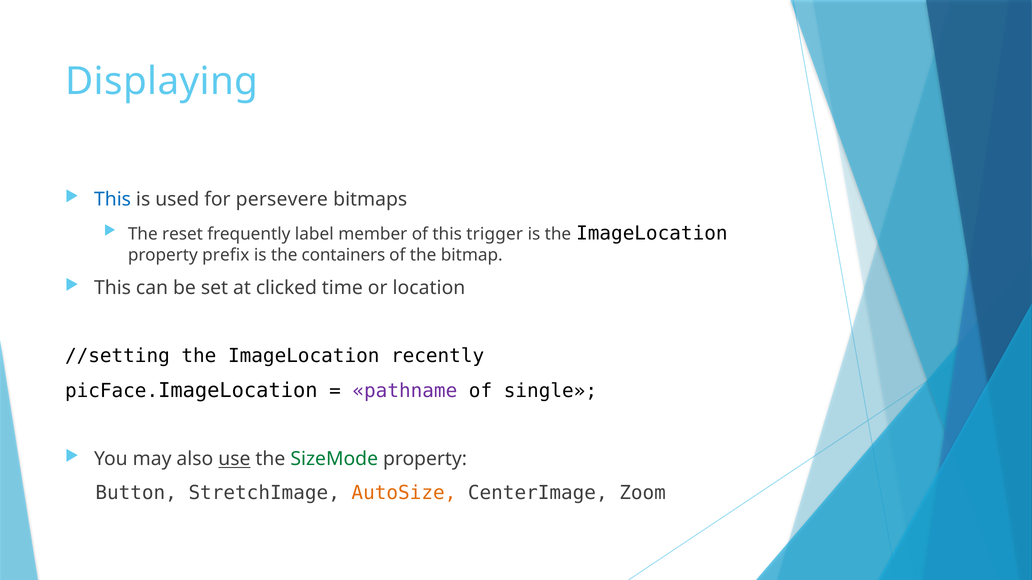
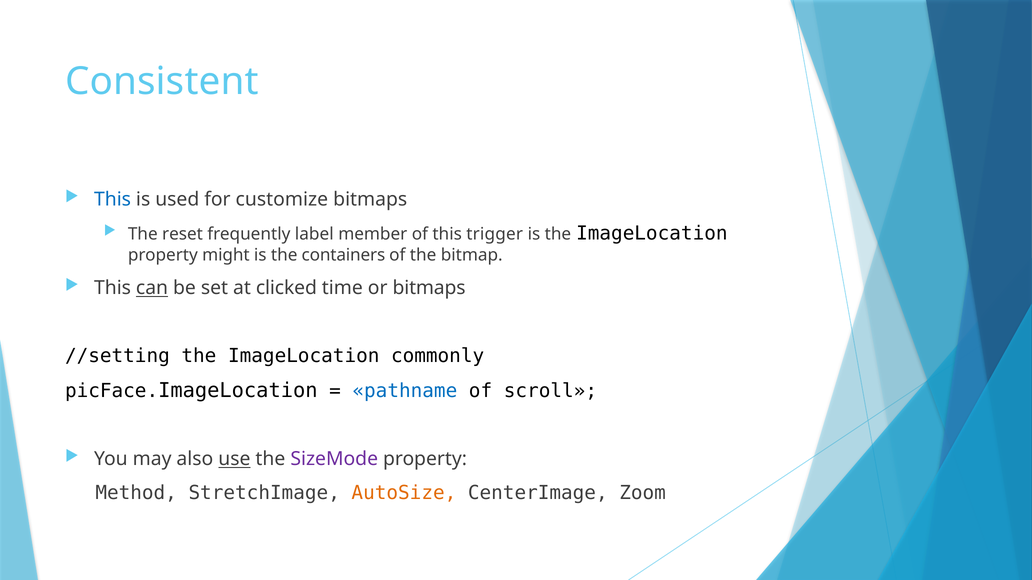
Displaying: Displaying -> Consistent (162, 81)
persevere: persevere -> customize (282, 200)
prefix: prefix -> might (226, 255)
can underline: none -> present (152, 288)
or location: location -> bitmaps (429, 288)
recently: recently -> commonly (438, 356)
pathname colour: purple -> blue (405, 391)
single: single -> scroll (550, 391)
SizeMode colour: green -> purple (334, 459)
Button: Button -> Method (136, 493)
